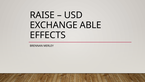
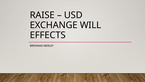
ABLE: ABLE -> WILL (91, 25)
